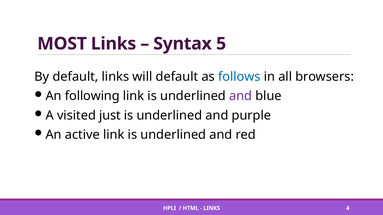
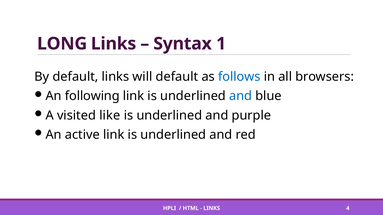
MOST: MOST -> LONG (62, 44)
5: 5 -> 1 (221, 44)
and colour: purple -> blue (241, 96)
just: just -> like (110, 116)
